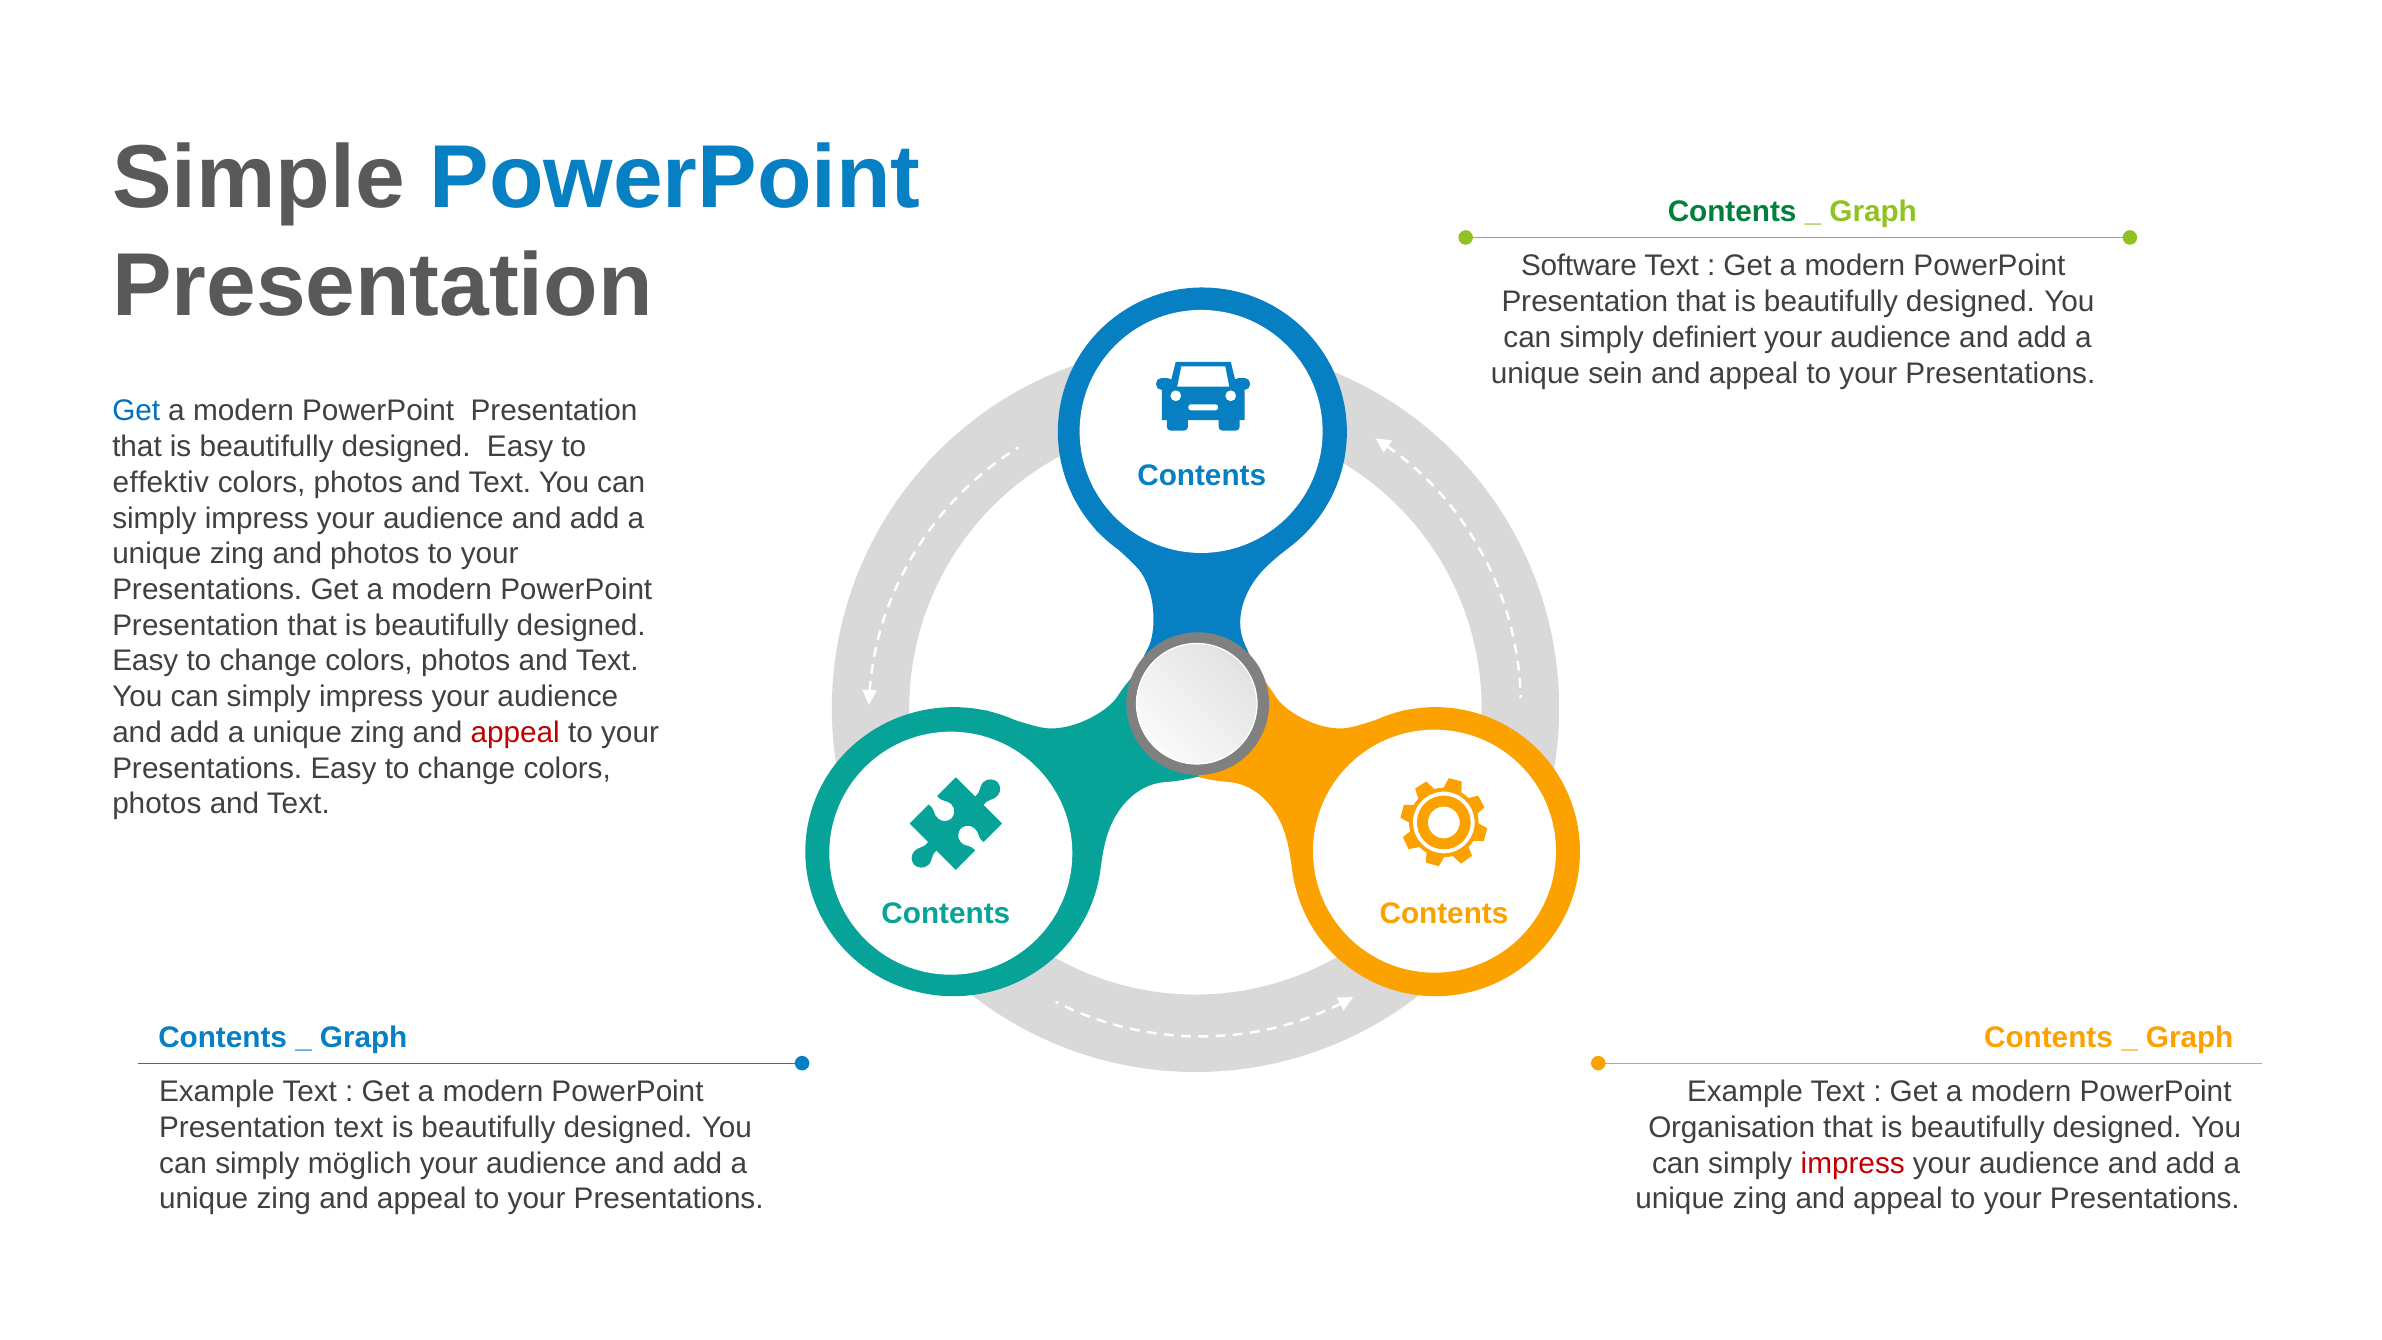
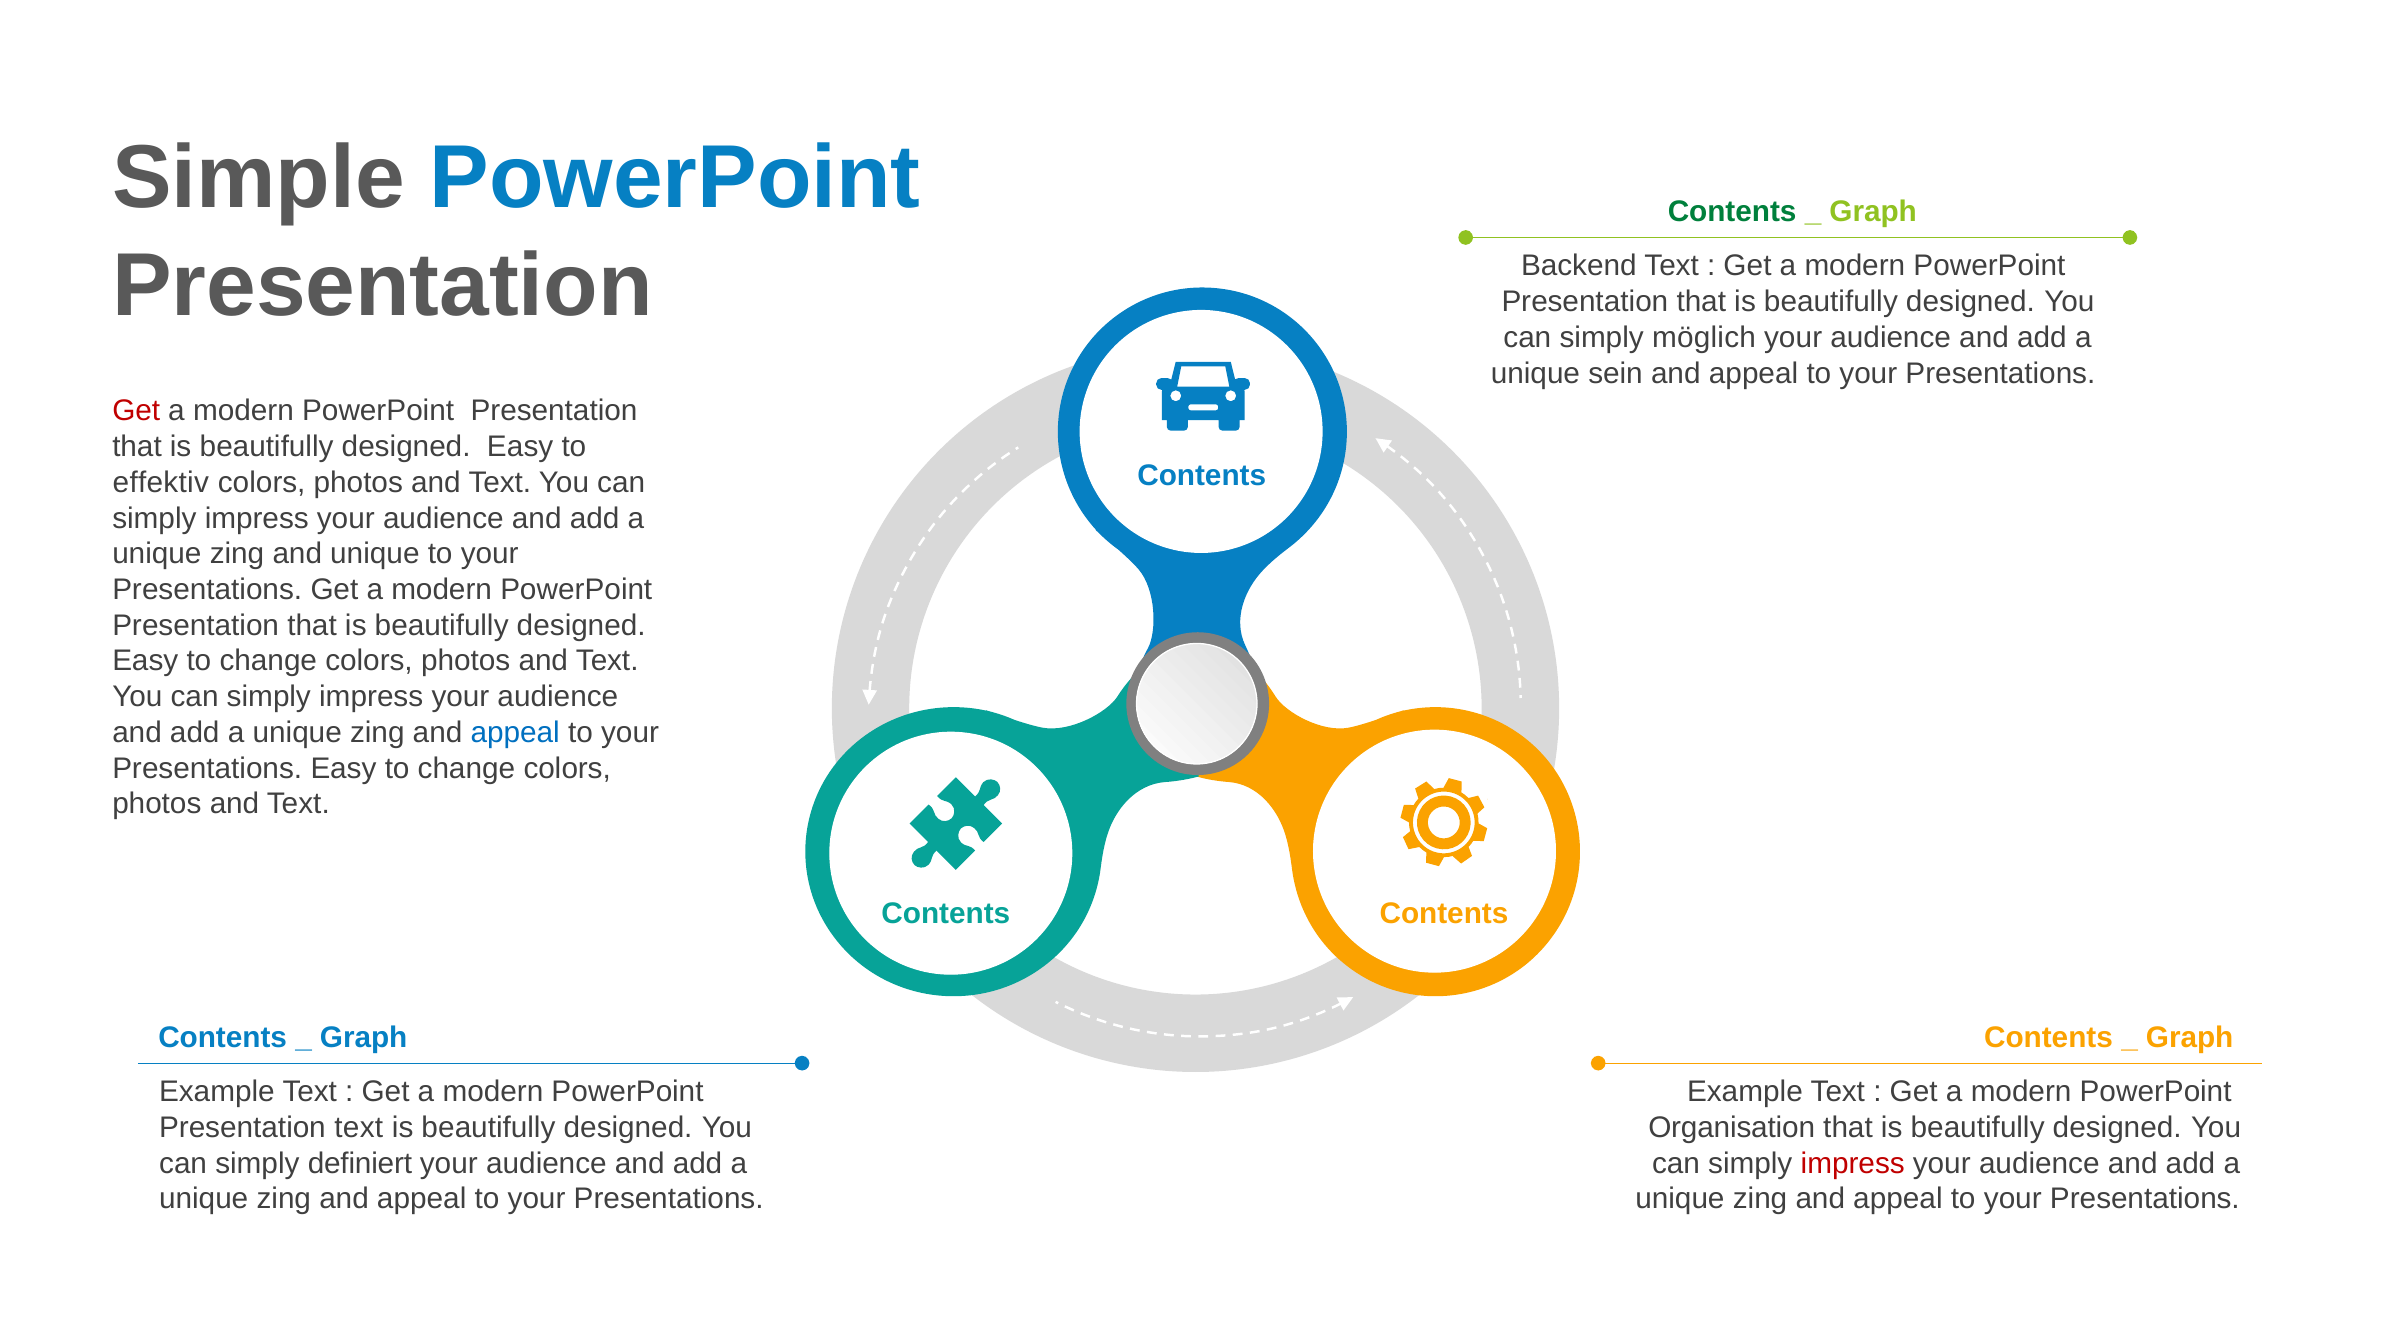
Software: Software -> Backend (1579, 266)
definiert: definiert -> möglich (1704, 338)
Get colour: blue -> red (136, 411)
and photos: photos -> unique (375, 554)
appeal colour: red -> blue (515, 733)
möglich: möglich -> definiert (360, 1163)
